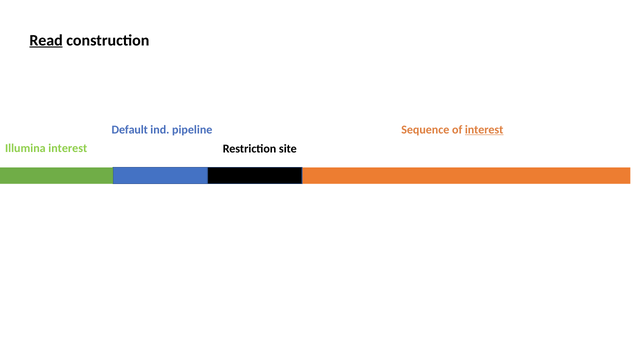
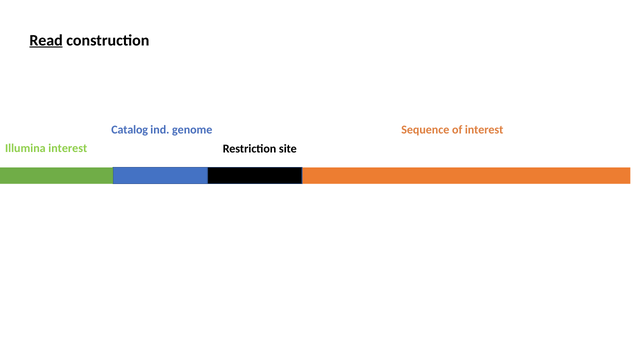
Default: Default -> Catalog (130, 130)
pipeline: pipeline -> genome (192, 130)
interest underline: present -> none (484, 130)
